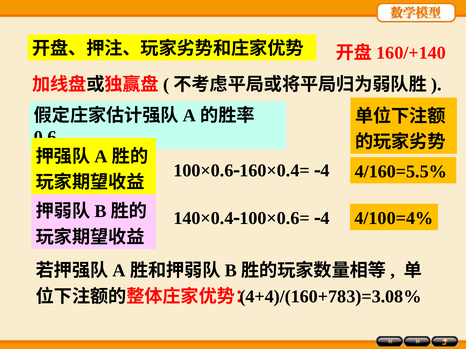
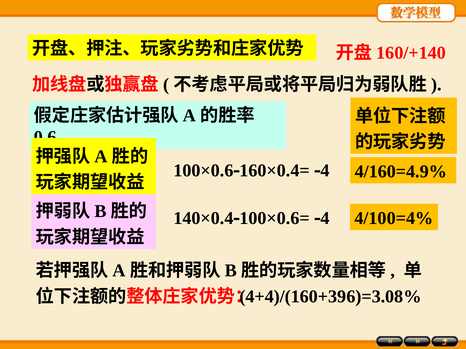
4/160=5.5%: 4/160=5.5% -> 4/160=4.9% (401, 172)
4+4)/(160+783)=3.08%: 4+4)/(160+783)=3.08% -> 4+4)/(160+396)=3.08% (330, 297)
